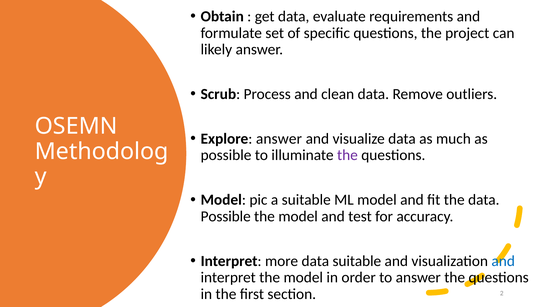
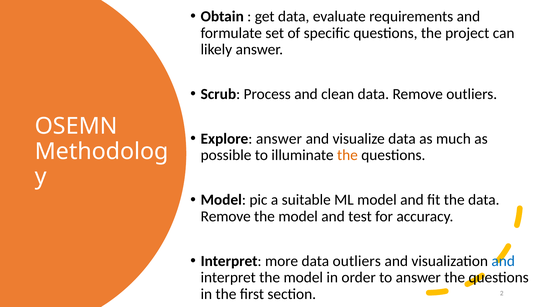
the colour: purple -> orange (347, 155)
Possible: Possible -> Remove (226, 216)
data suitable: suitable -> outliers (357, 261)
